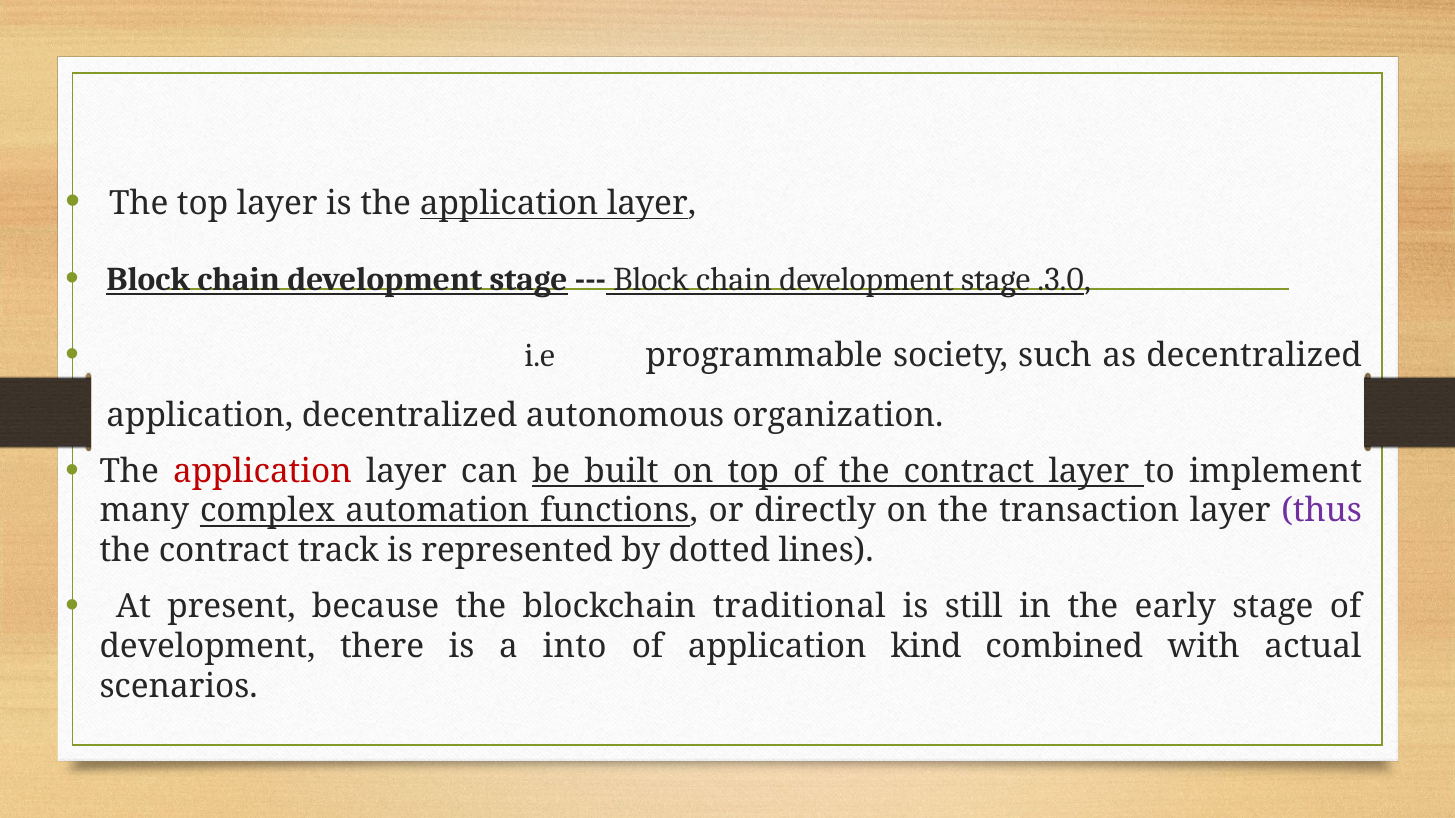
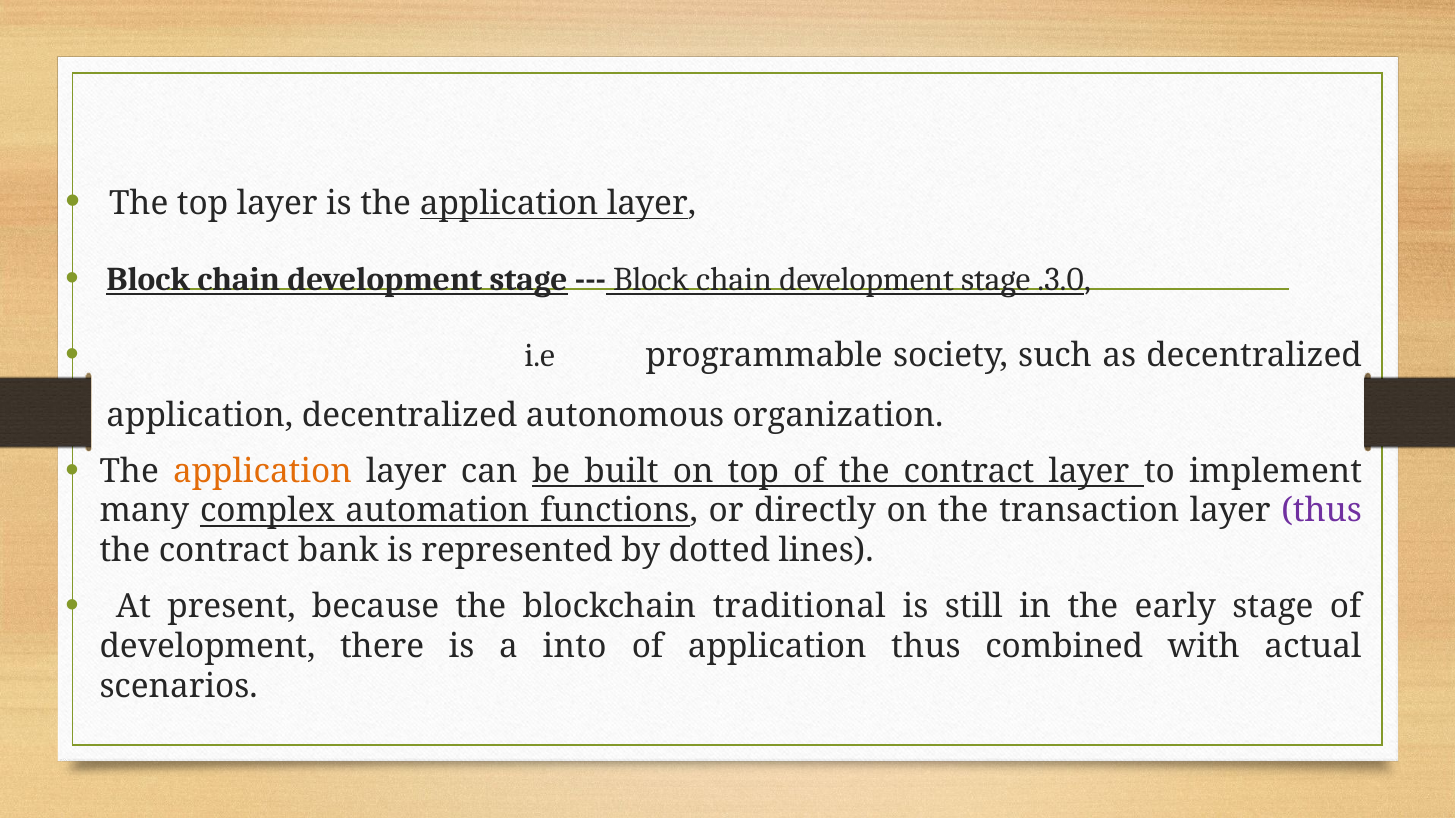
application colour: red -> orange (262, 471)
track: track -> bank (338, 551)
application kind: kind -> thus (926, 647)
